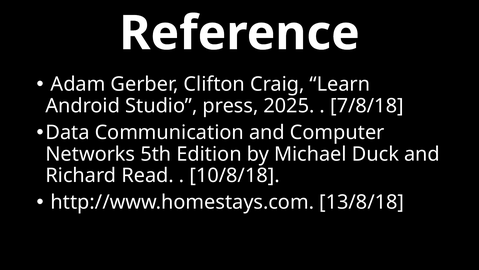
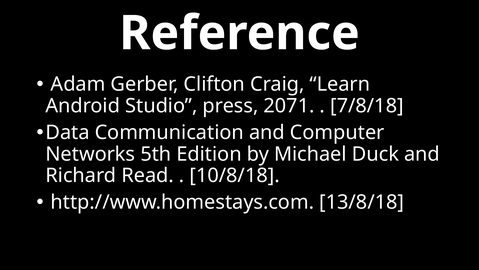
2025: 2025 -> 2071 (289, 106)
